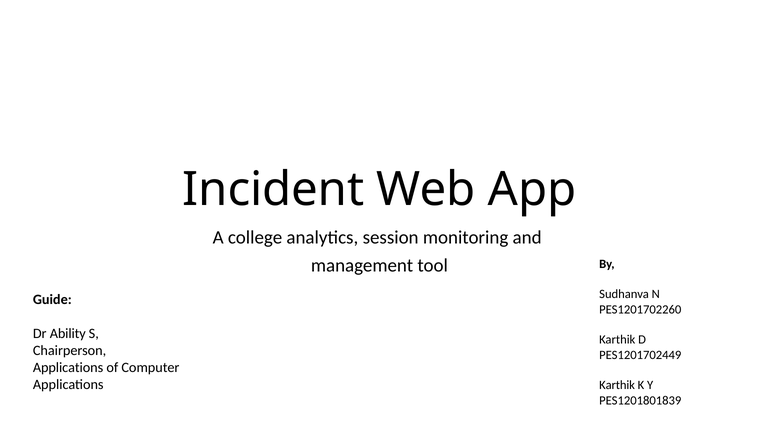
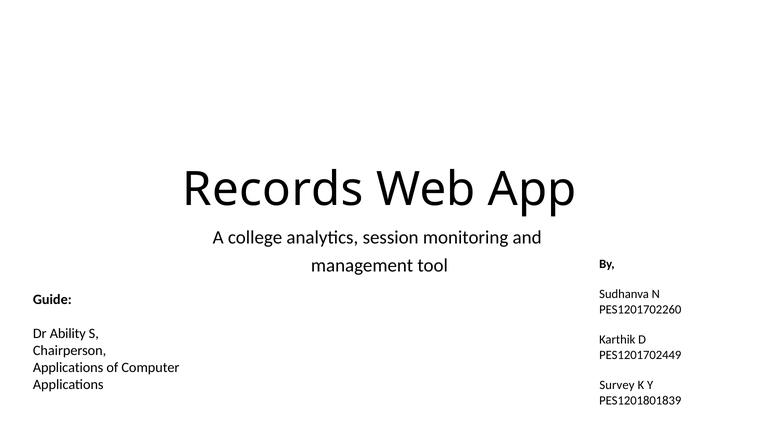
Incident: Incident -> Records (273, 190)
Karthik: Karthik -> Survey (617, 385)
